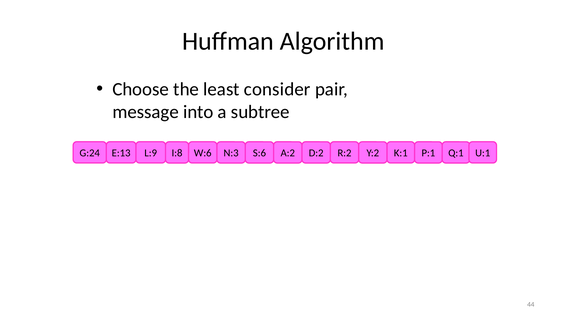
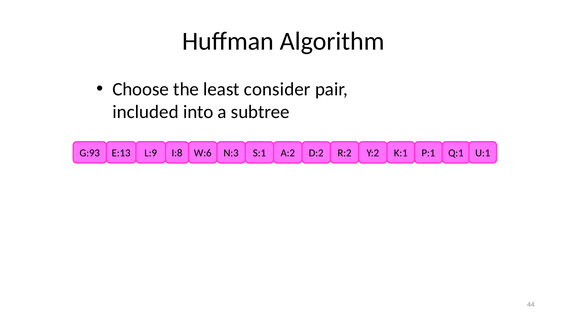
message: message -> included (146, 112)
G:24: G:24 -> G:93 (90, 153)
S:6: S:6 -> S:1 (259, 153)
